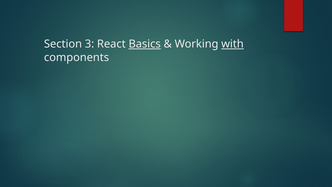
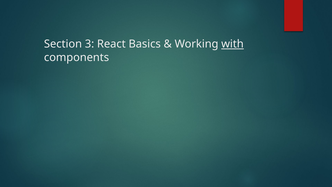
Basics underline: present -> none (145, 44)
